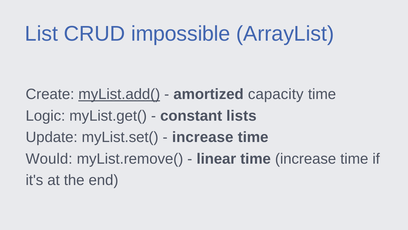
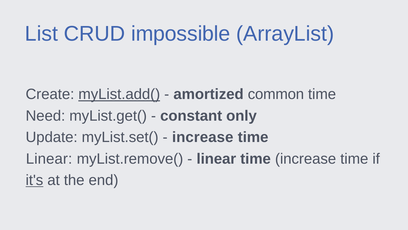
capacity: capacity -> common (276, 94)
Logic: Logic -> Need (45, 116)
lists: lists -> only (242, 116)
Would: Would -> Linear (49, 158)
it's underline: none -> present (34, 180)
